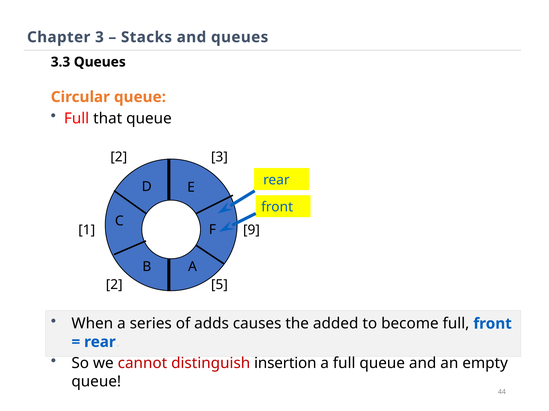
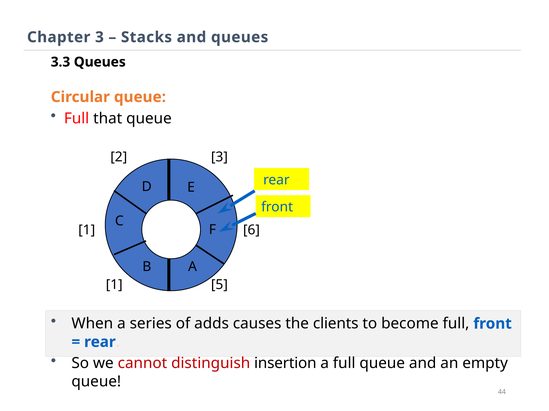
9: 9 -> 6 (251, 230)
2: 2 -> 1 (114, 285)
added: added -> clients (336, 324)
